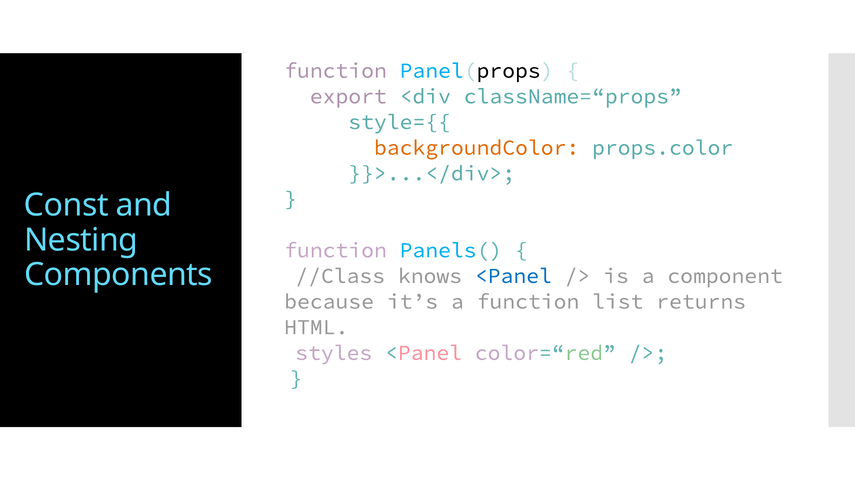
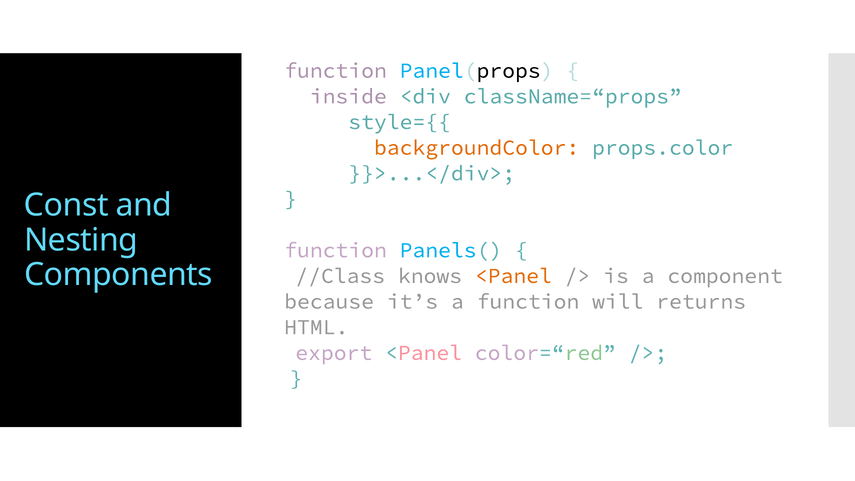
export: export -> inside (348, 96)
<Panel colour: blue -> orange (513, 276)
list: list -> will (618, 301)
styles: styles -> export (334, 353)
